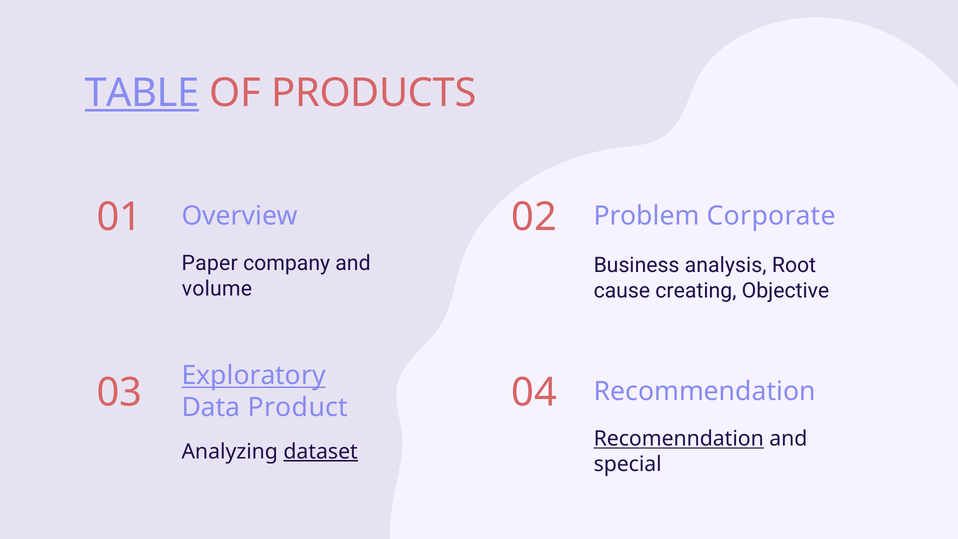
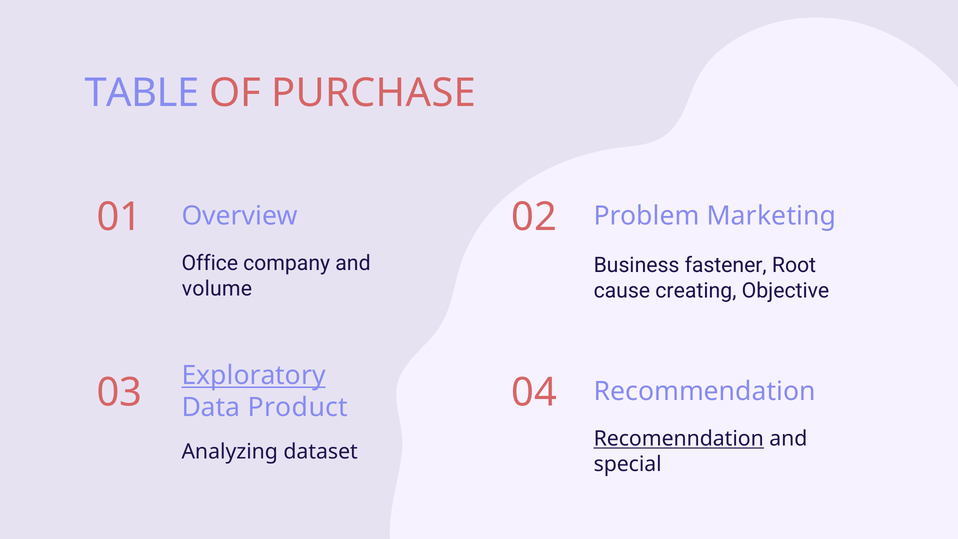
TABLE underline: present -> none (142, 93)
PRODUCTS: PRODUCTS -> PURCHASE (374, 93)
Corporate: Corporate -> Marketing (771, 216)
Paper: Paper -> Office (210, 263)
analysis: analysis -> fastener (726, 265)
dataset underline: present -> none (321, 451)
